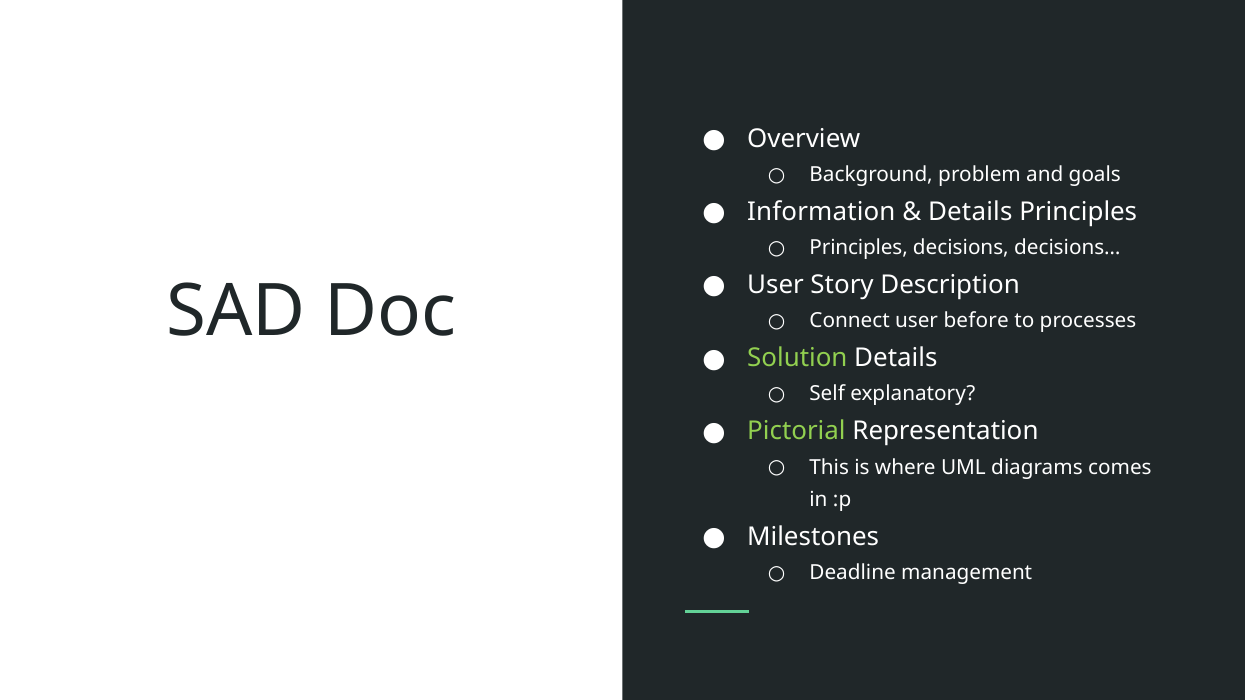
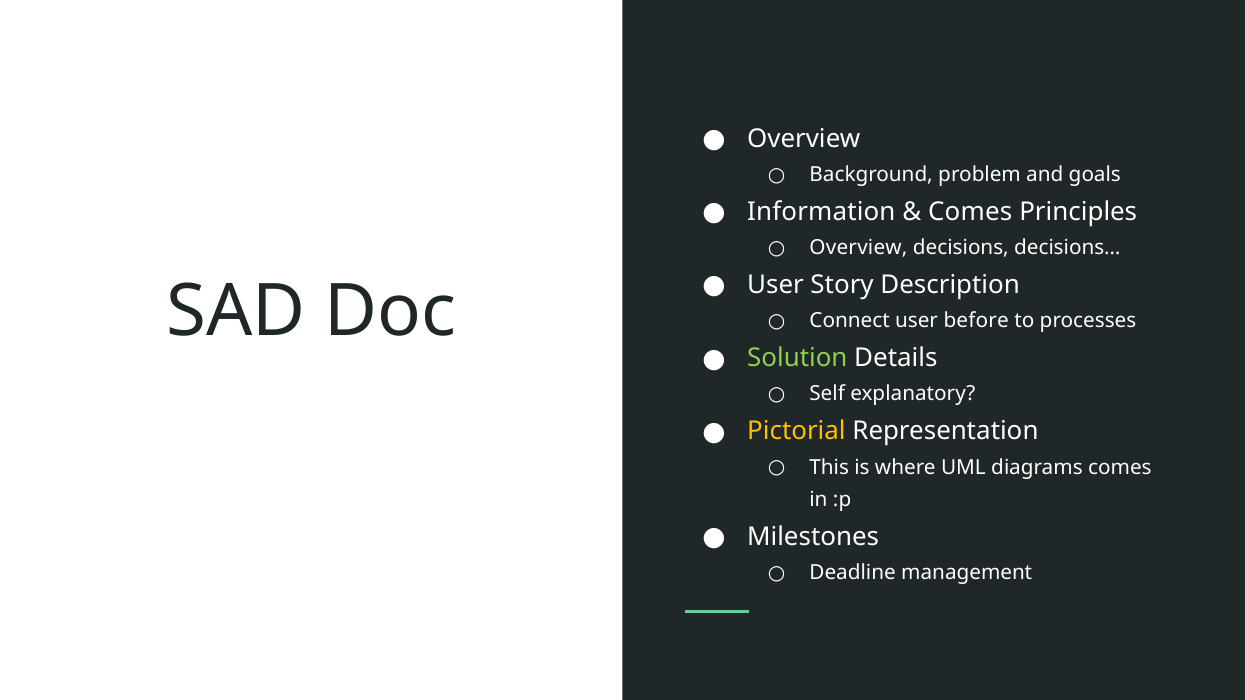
Details: Details -> Comes (970, 212)
Principles: Principles -> Overview (858, 248)
Pictorial colour: light green -> yellow (796, 432)
